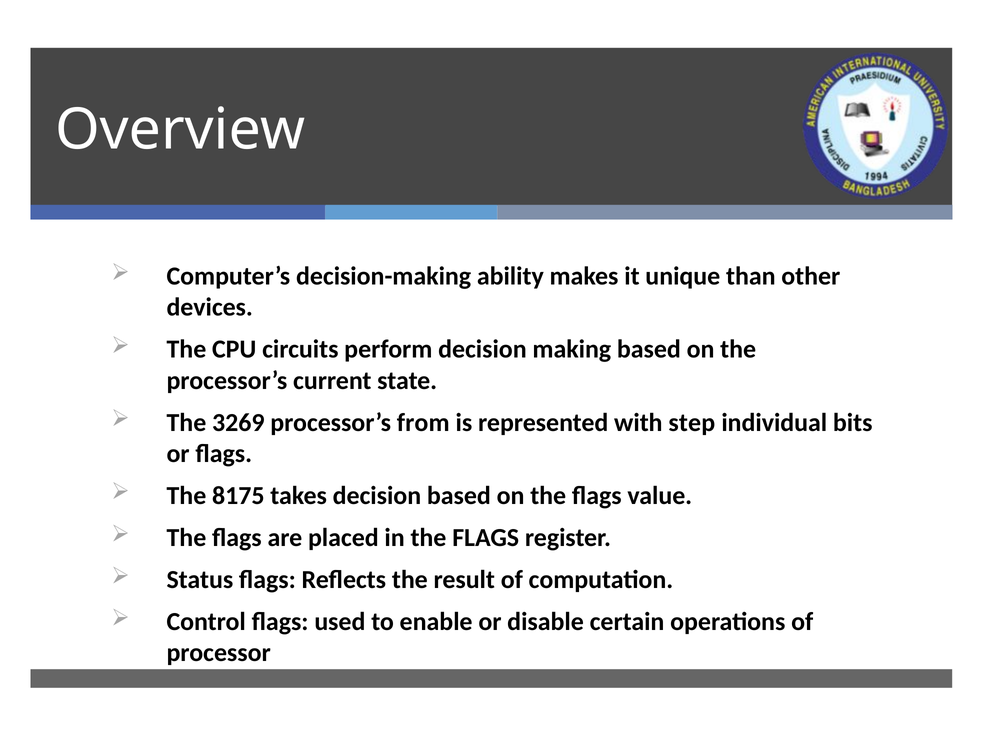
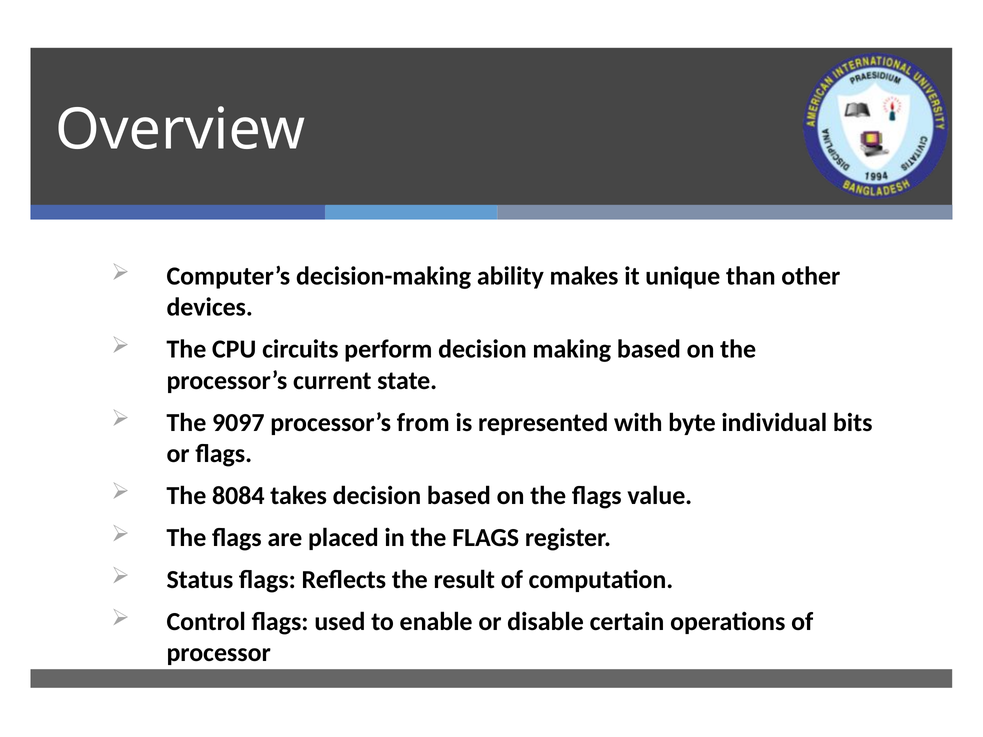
3269: 3269 -> 9097 (238, 423)
step: step -> byte (692, 423)
8175: 8175 -> 8084 (238, 496)
